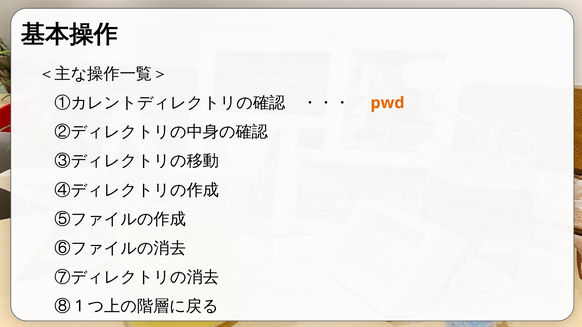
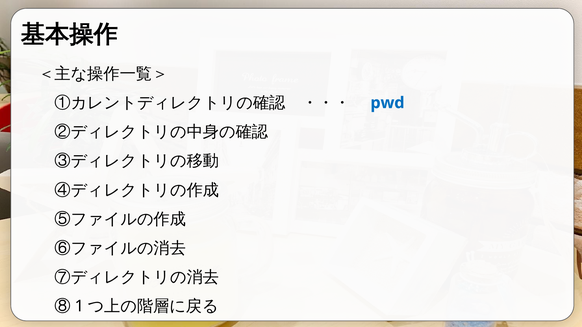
pwd colour: orange -> blue (387, 103)
